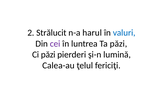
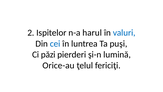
Strălucit: Strălucit -> Ispitelor (51, 33)
cei colour: purple -> blue (55, 43)
Ta păzi: păzi -> puşi (118, 43)
Calea-au: Calea-au -> Orice-au (58, 65)
